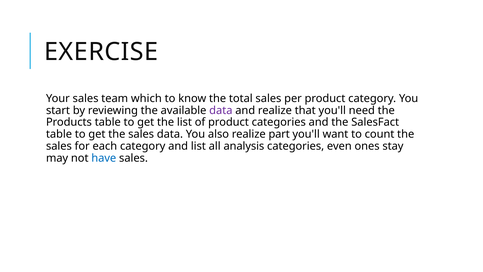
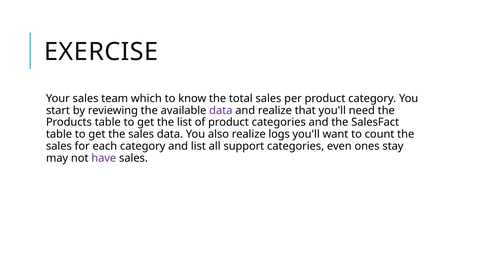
part: part -> logs (279, 134)
analysis: analysis -> support (244, 146)
have colour: blue -> purple (104, 158)
